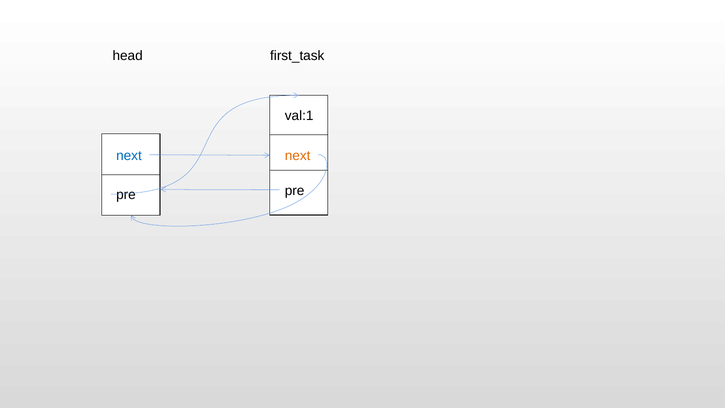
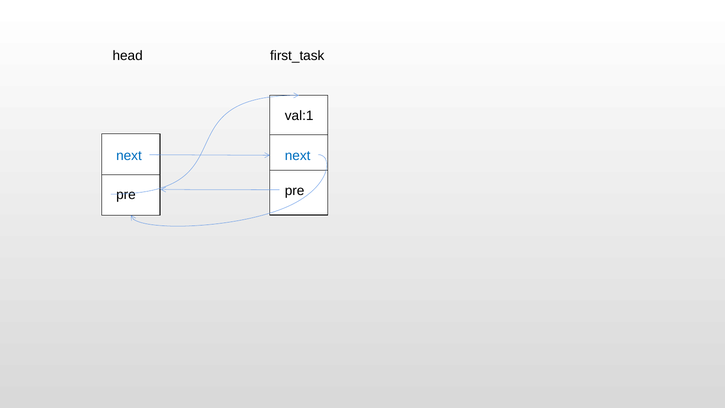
next colour: orange -> blue (298, 155)
